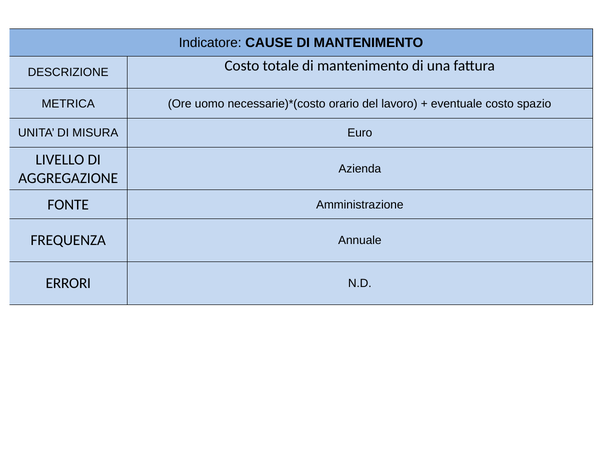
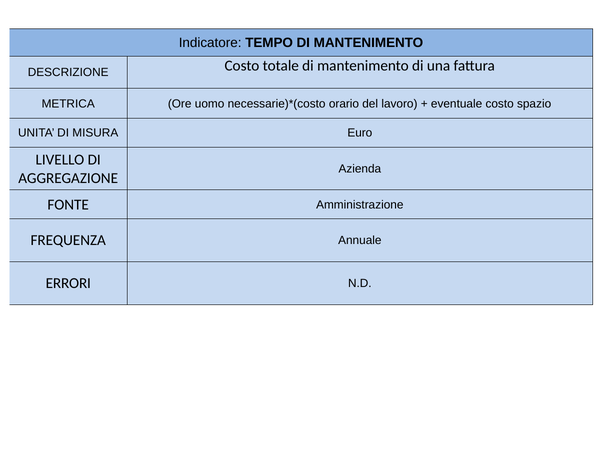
CAUSE: CAUSE -> TEMPO (269, 43)
